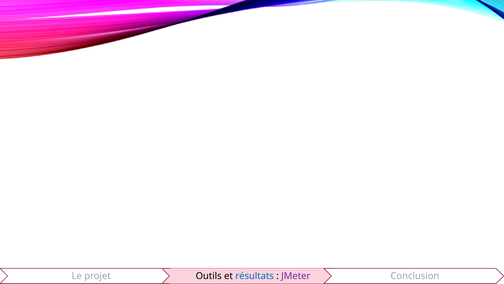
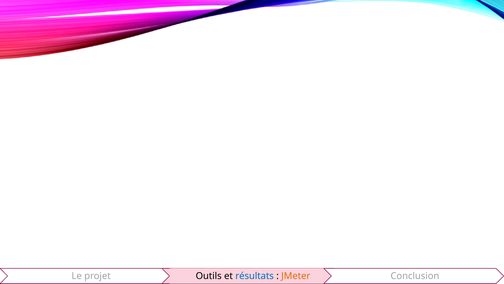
JMeter colour: purple -> orange (296, 275)
